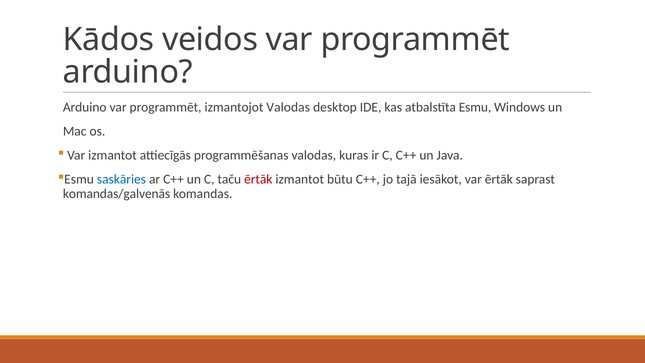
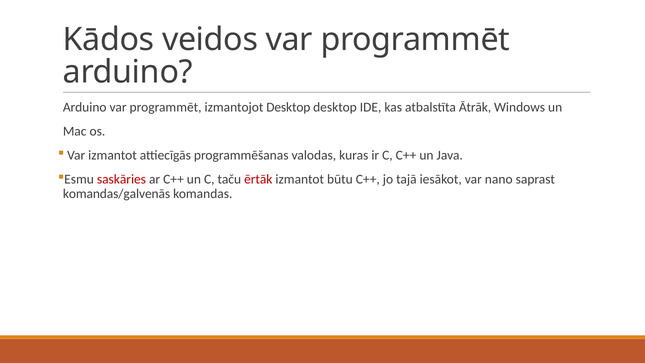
izmantojot Valodas: Valodas -> Desktop (288, 107)
atbalstīta Esmu: Esmu -> Ātrāk (475, 107)
saskāries colour: blue -> red (121, 179)
var ērtāk: ērtāk -> nano (499, 179)
